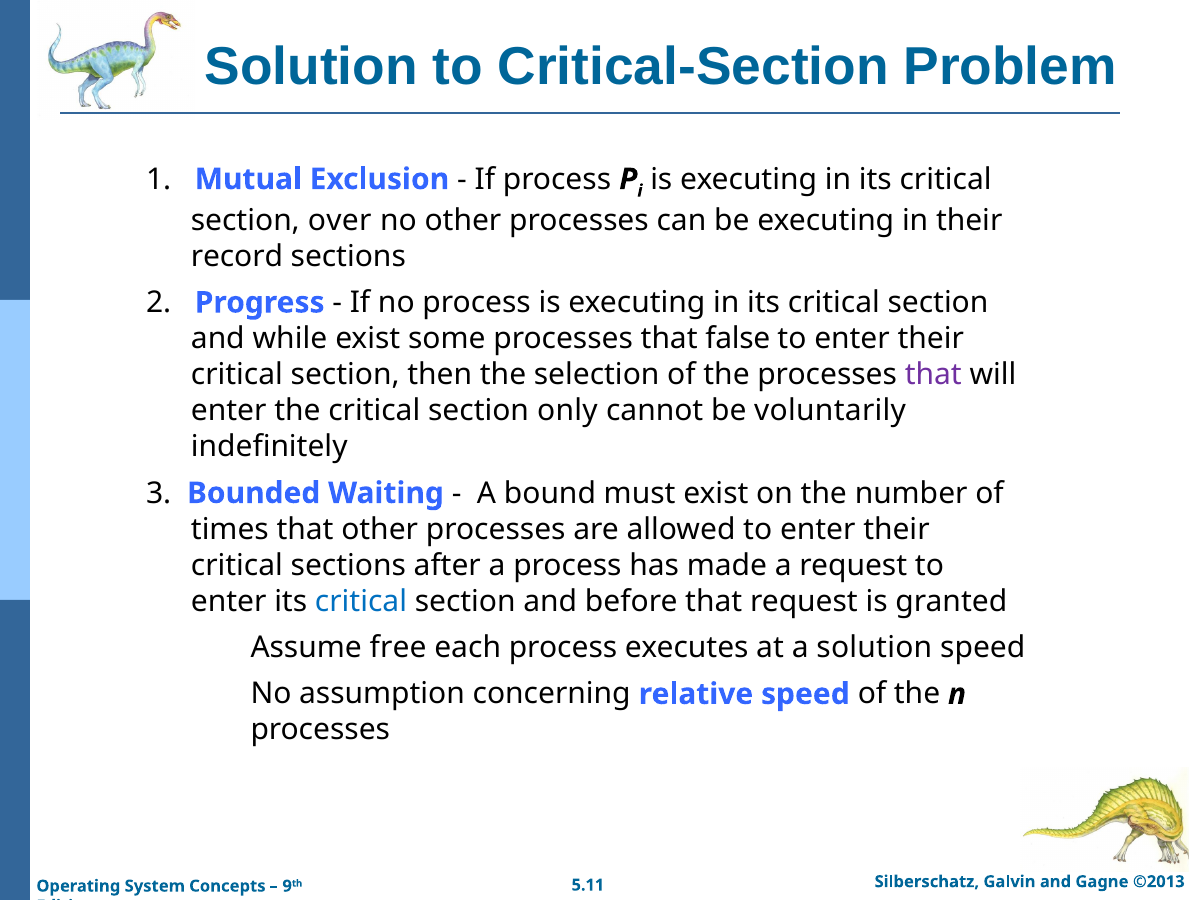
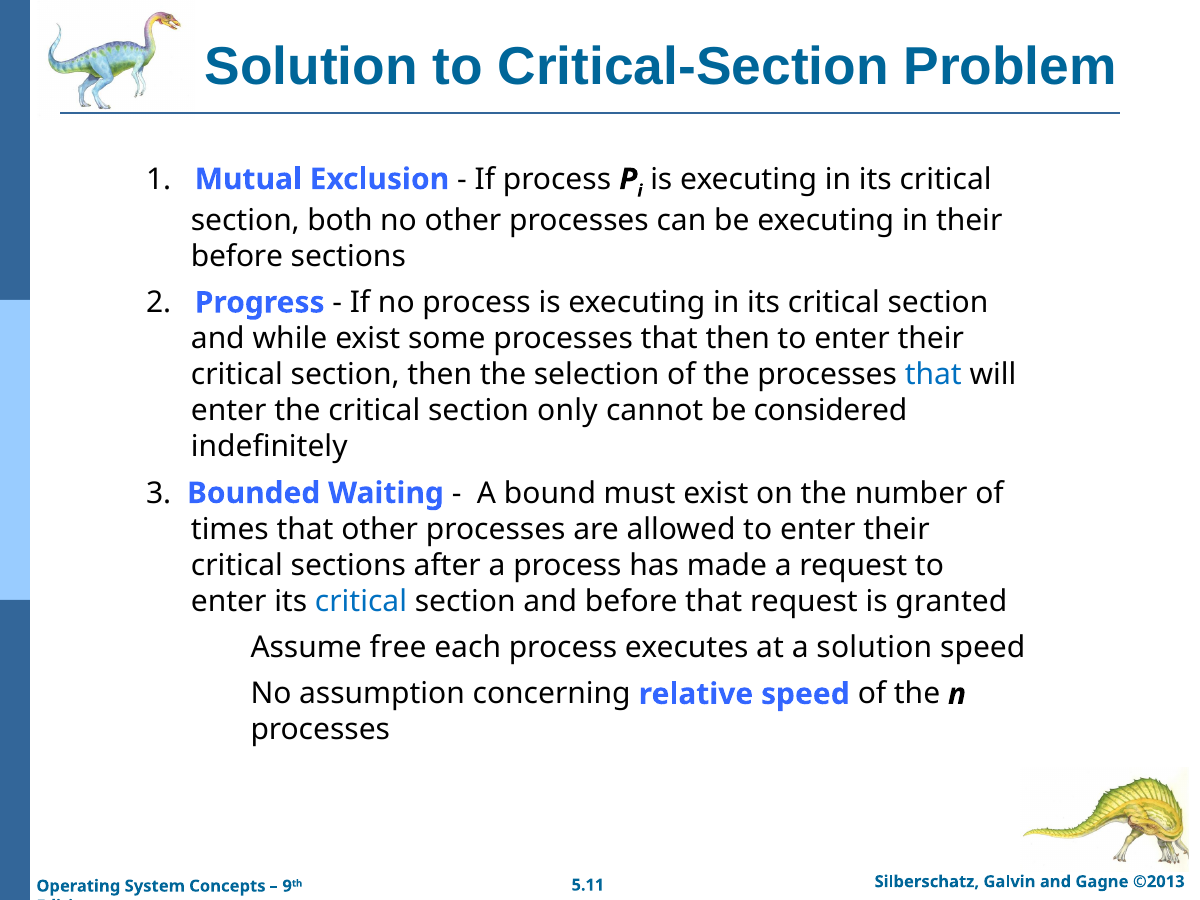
over: over -> both (340, 220)
record: record -> before (237, 256)
that false: false -> then (738, 339)
that colour: purple -> blue (933, 375)
voluntarily: voluntarily -> considered (830, 411)
